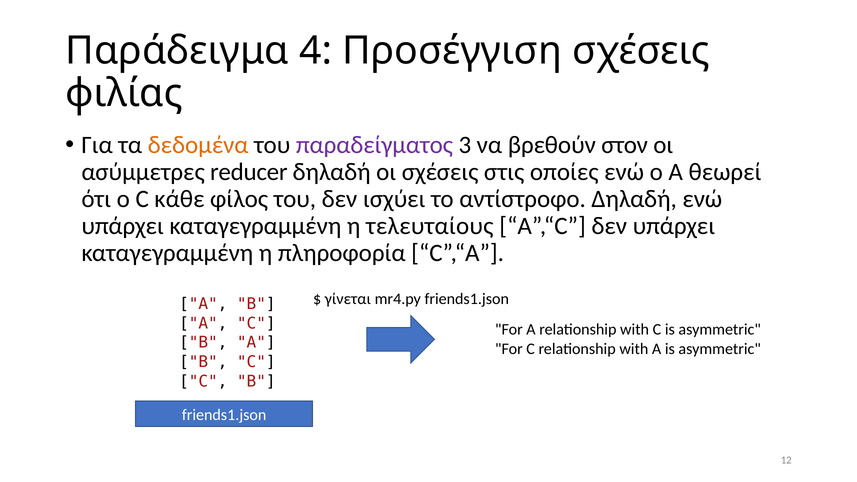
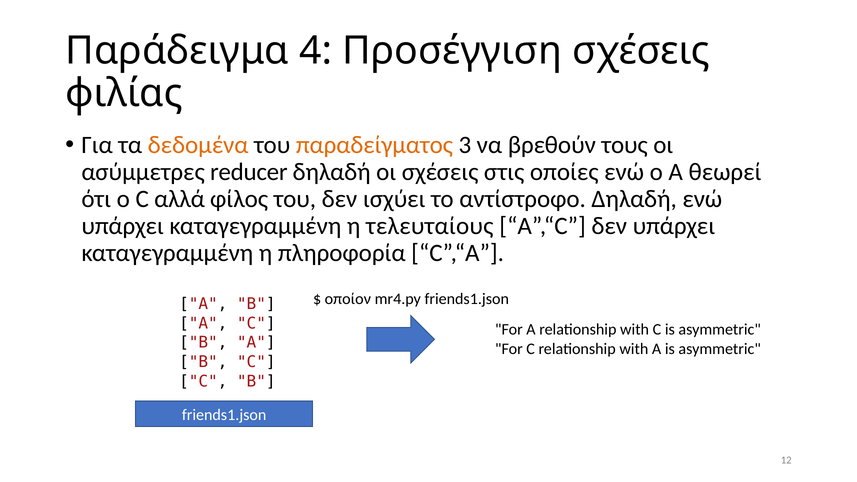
παραδείγματος colour: purple -> orange (374, 145)
στον: στον -> τους (625, 145)
κάθε: κάθε -> αλλά (180, 199)
γίνεται: γίνεται -> οποίον (348, 299)
